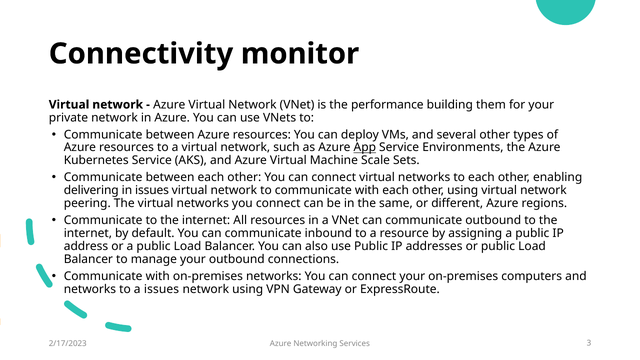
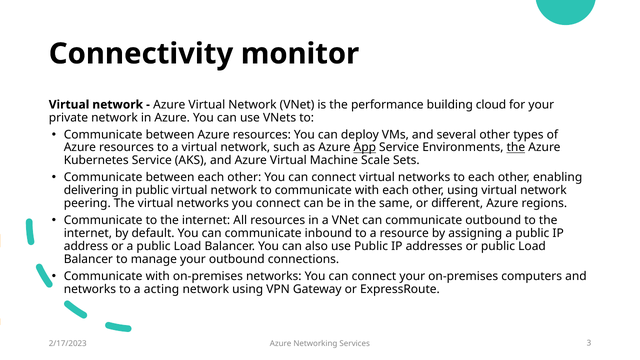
them: them -> cloud (491, 105)
the underline: none -> present (516, 148)
in issues: issues -> public (152, 190)
issues: issues -> acting (162, 289)
